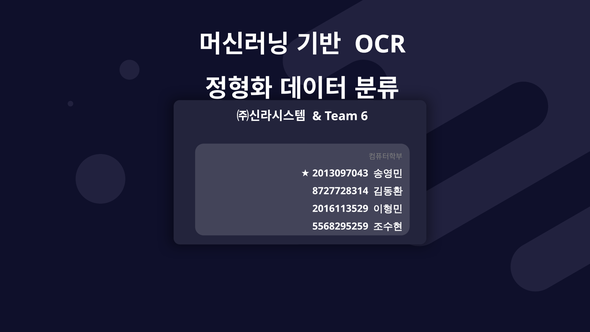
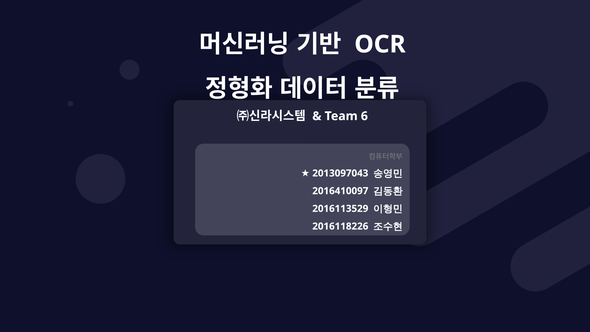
8727728314: 8727728314 -> 2016410097 (340, 191)
5568295259: 5568295259 -> 2016118226 (340, 226)
